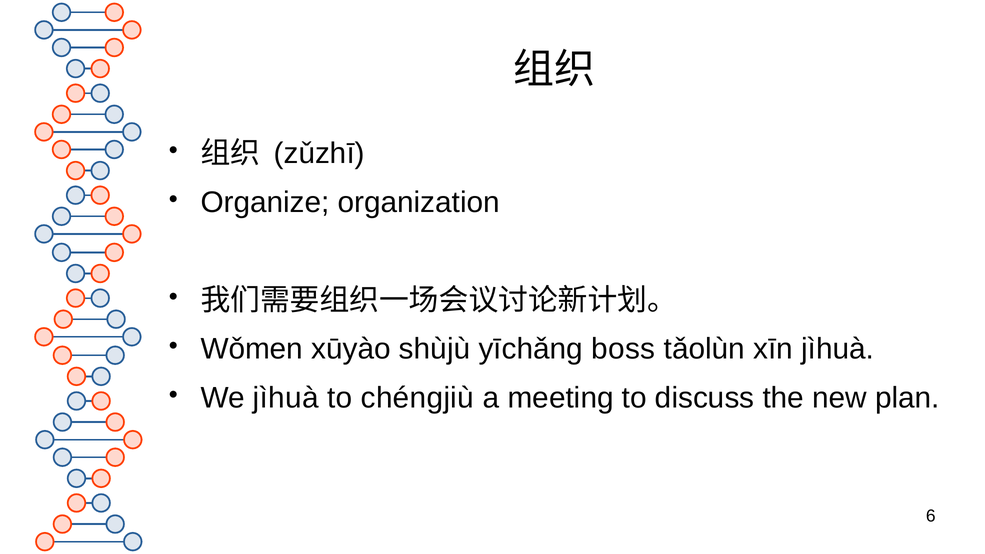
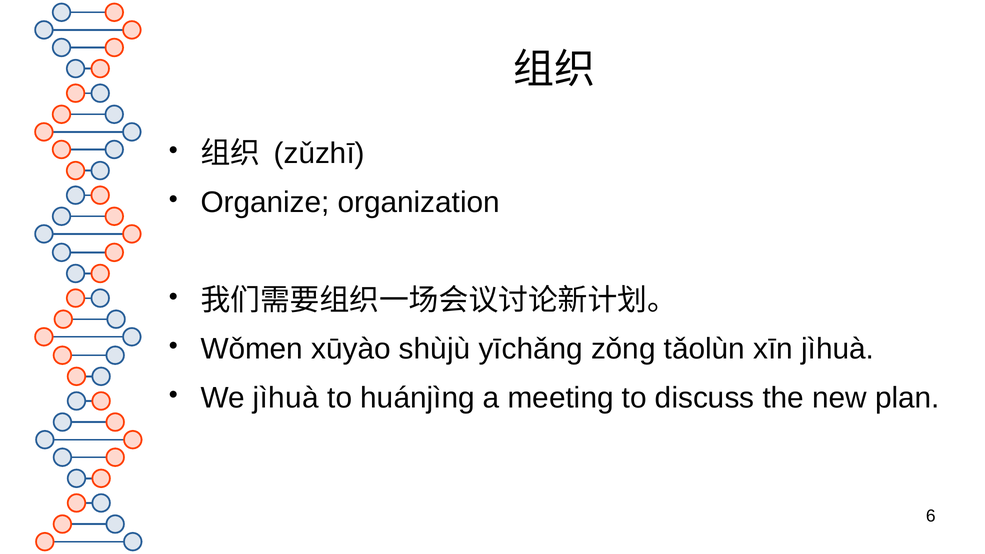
boss: boss -> zǒng (623, 349)
chéngjiù: chéngjiù -> huánjìng (418, 398)
